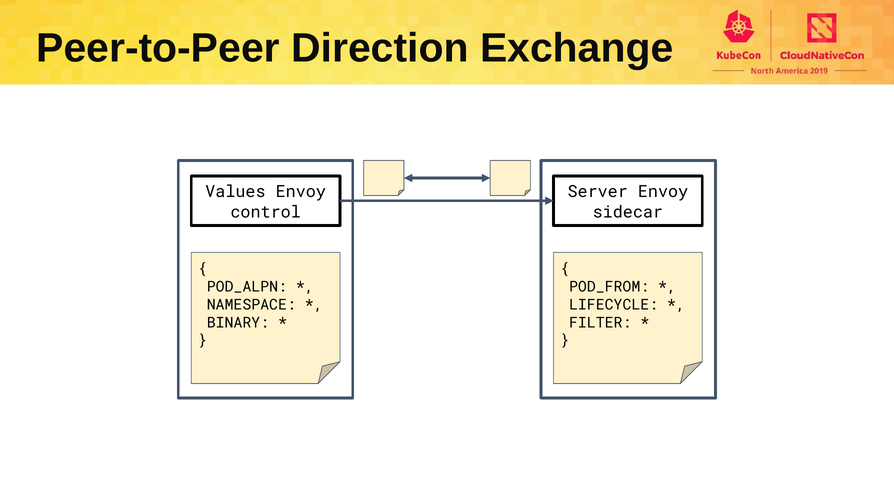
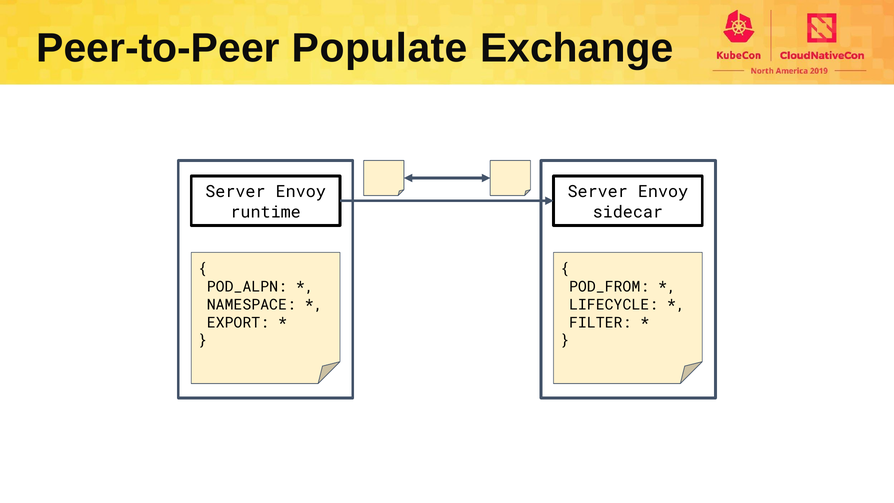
Direction: Direction -> Populate (380, 48)
Values: Values -> Server (235, 192)
control: control -> runtime (266, 212)
BINARY: BINARY -> EXPORT (238, 323)
